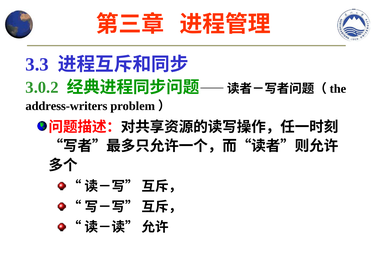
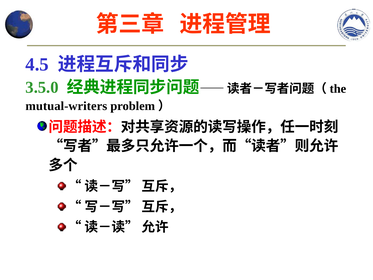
3.3: 3.3 -> 4.5 (37, 64)
3.0.2: 3.0.2 -> 3.5.0 (42, 87)
address-writers: address-writers -> mutual-writers (66, 106)
